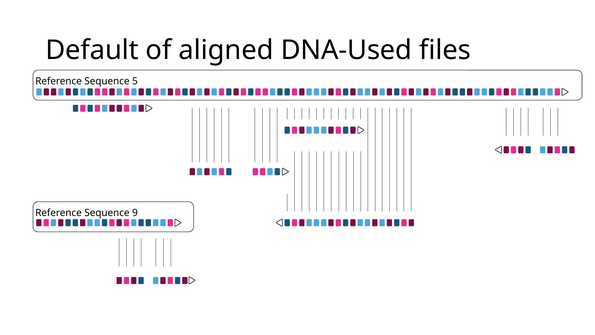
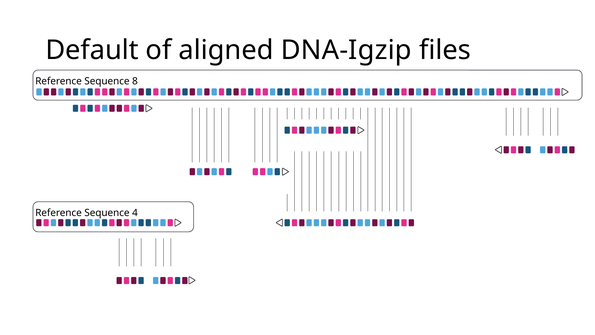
DNA-Used: DNA-Used -> DNA-Igzip (346, 50)
5: 5 -> 8 (135, 81)
9: 9 -> 4 (135, 213)
